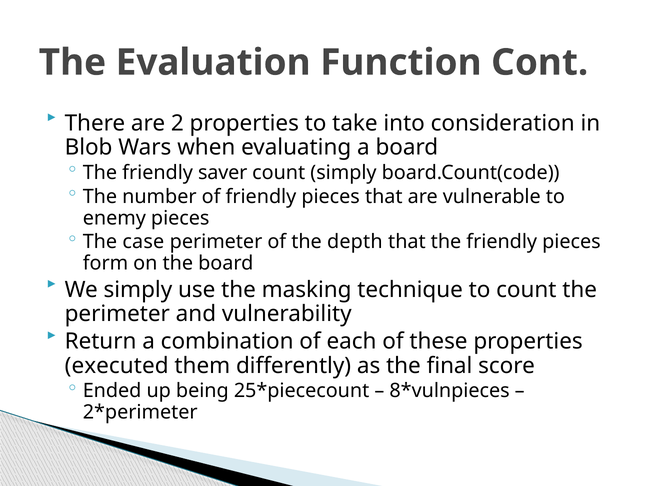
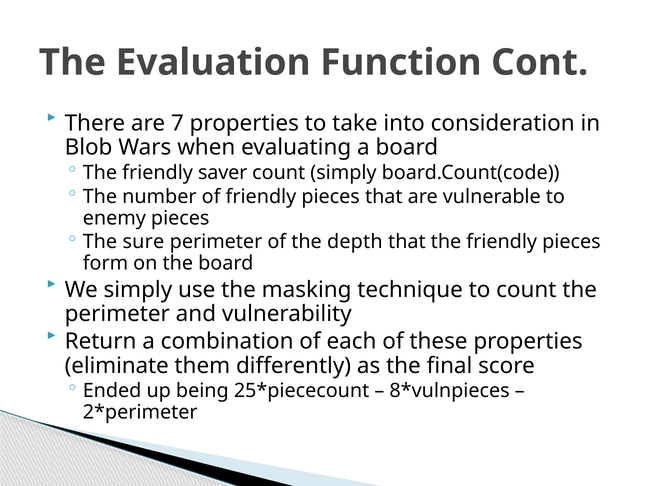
2: 2 -> 7 (177, 123)
case: case -> sure (143, 242)
executed: executed -> eliminate (117, 366)
